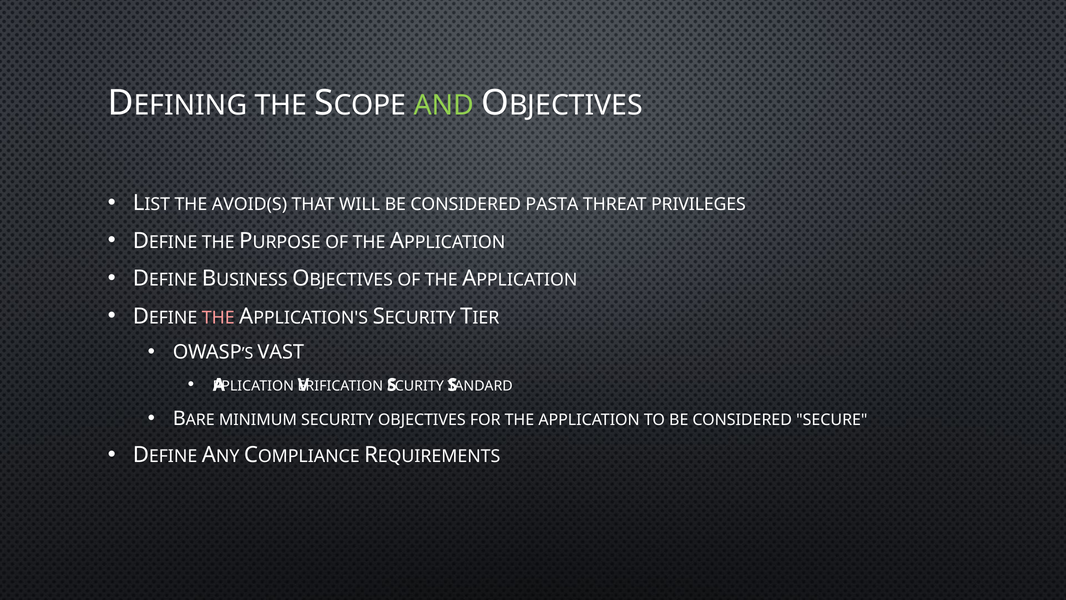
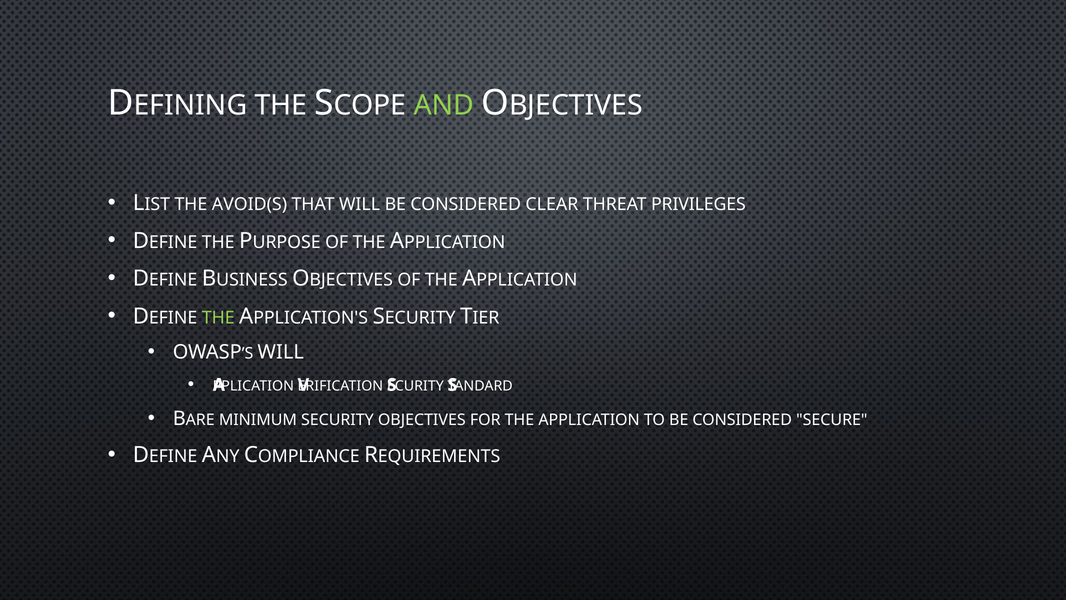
PASTA: PASTA -> CLEAR (552, 204)
THE colour: pink -> light green (218, 318)
VAST: VAST -> WILL (281, 352)
